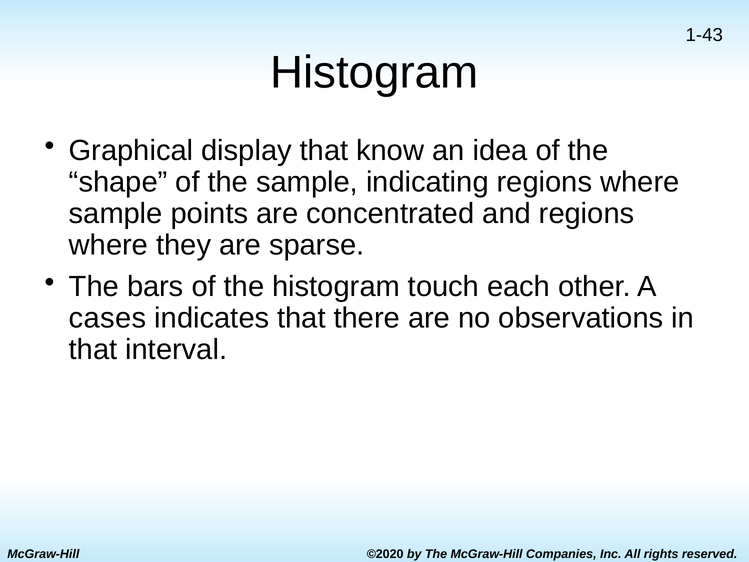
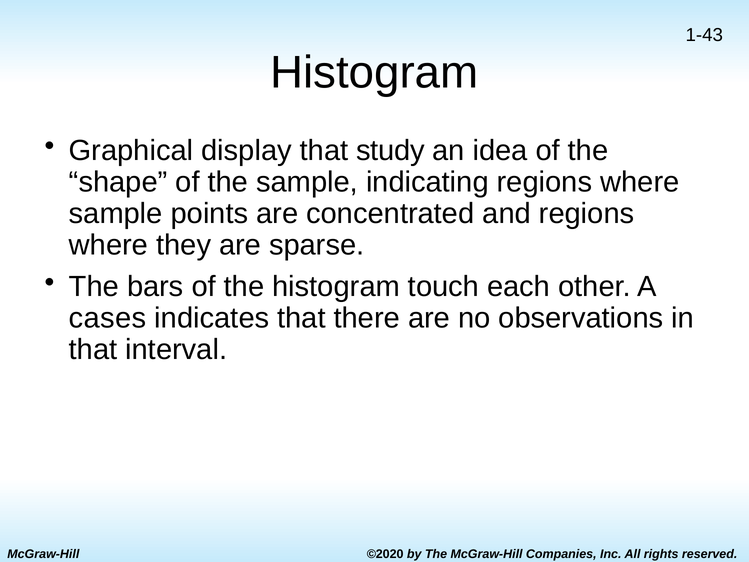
know: know -> study (390, 150)
